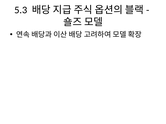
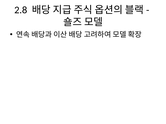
5.3: 5.3 -> 2.8 (21, 10)
